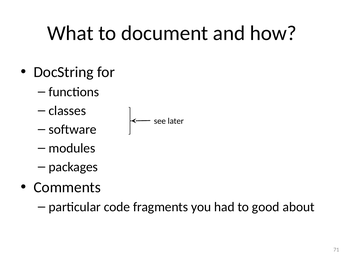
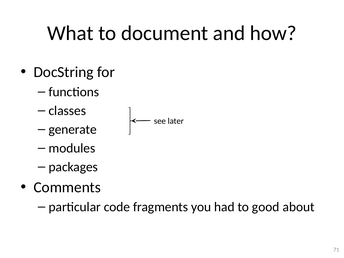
software: software -> generate (73, 129)
